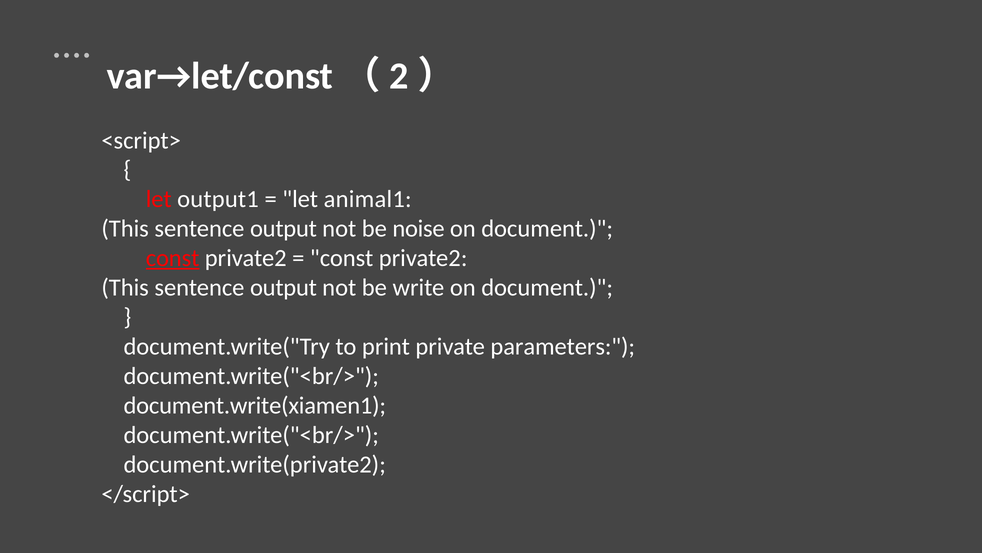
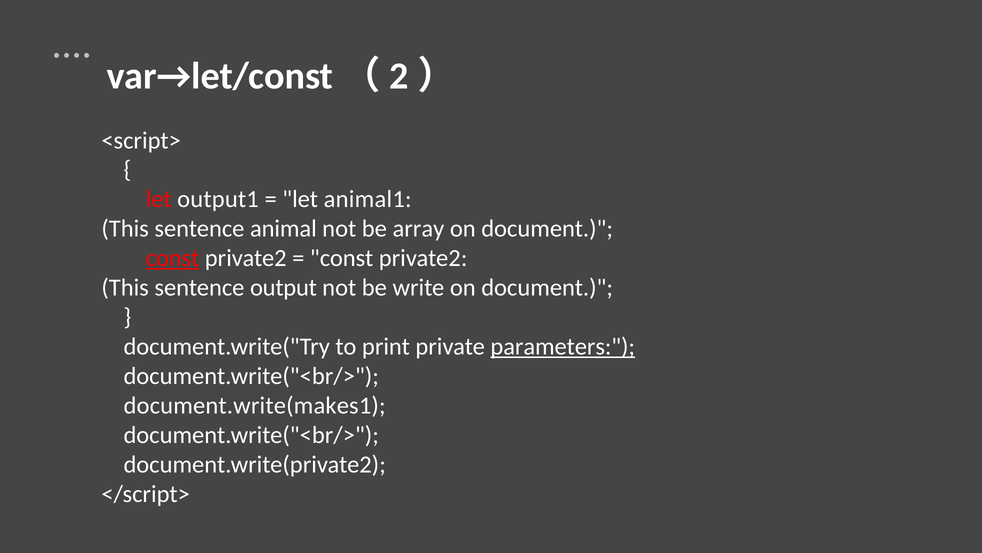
output: output -> animal (283, 229)
noise: noise -> array (418, 229)
parameters underline: none -> present (563, 346)
document.write(xiamen1: document.write(xiamen1 -> document.write(makes1 (255, 405)
